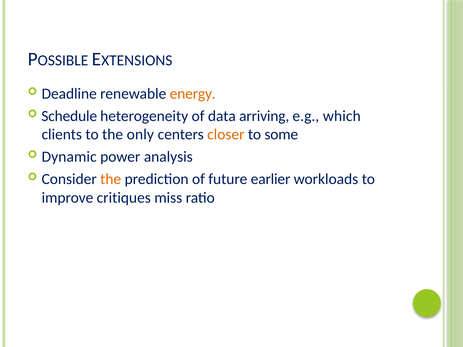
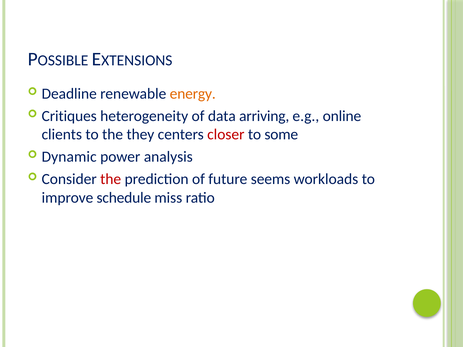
Schedule: Schedule -> Critiques (69, 116)
which: which -> online (342, 116)
only: only -> they (140, 135)
closer colour: orange -> red (226, 135)
the colour: orange -> red (111, 179)
earlier: earlier -> seems (271, 179)
critiques: critiques -> schedule (124, 198)
